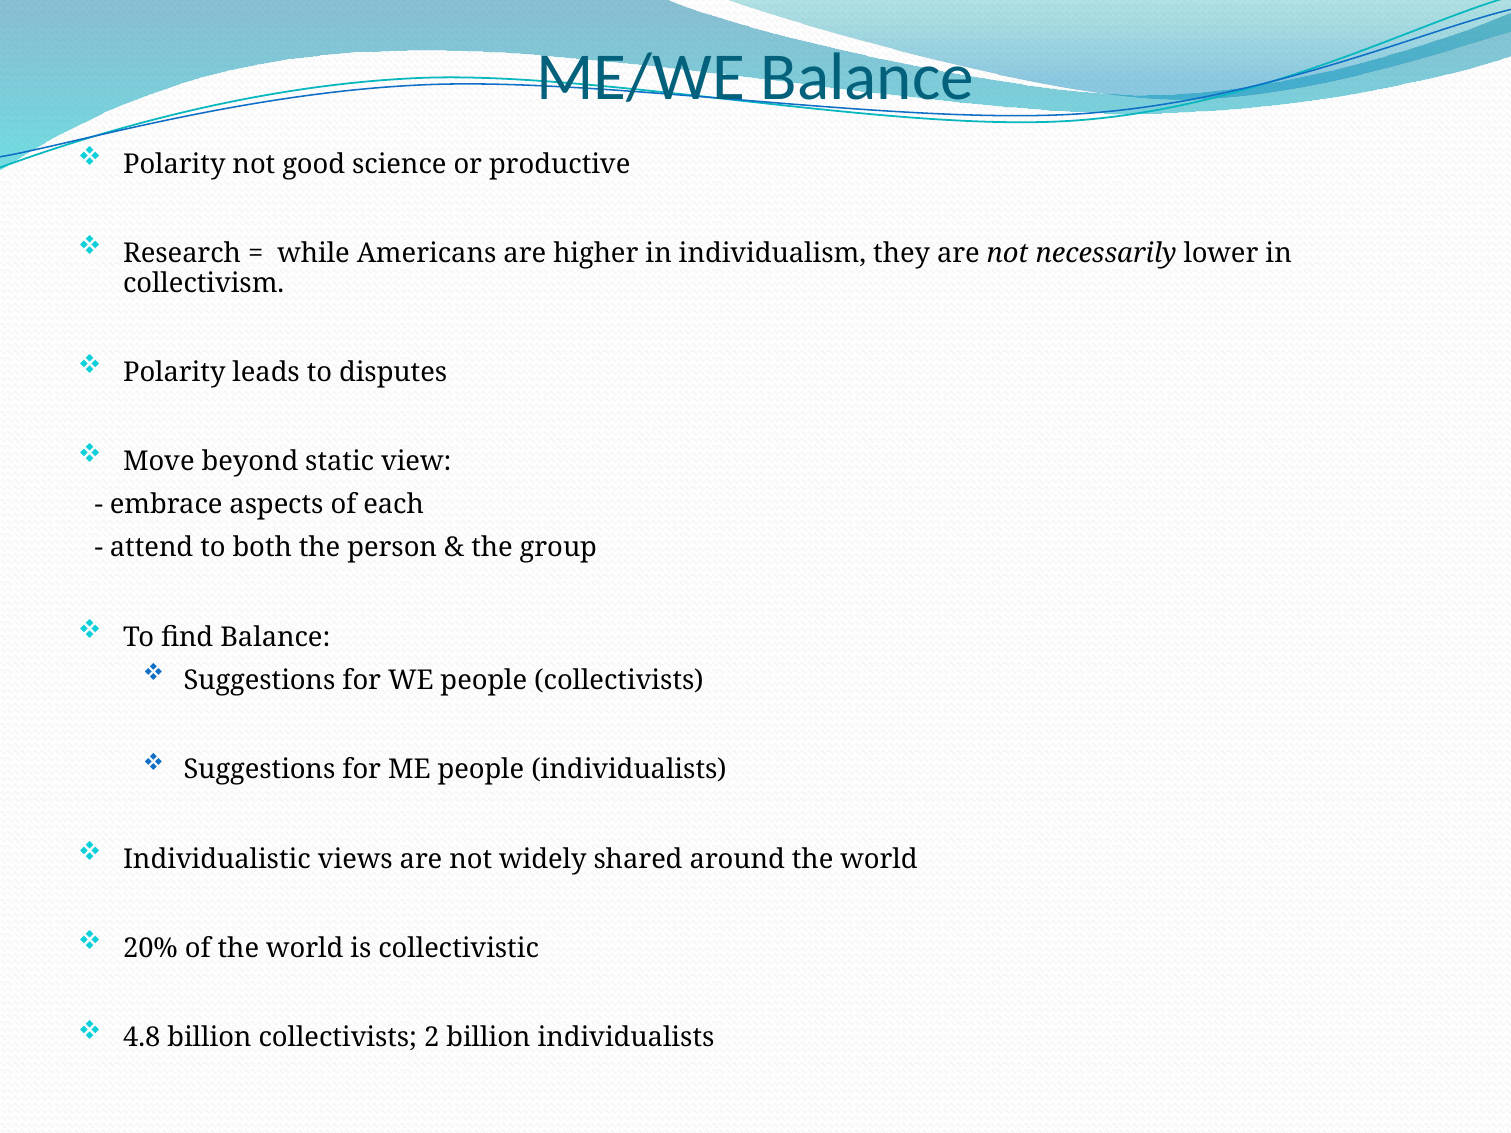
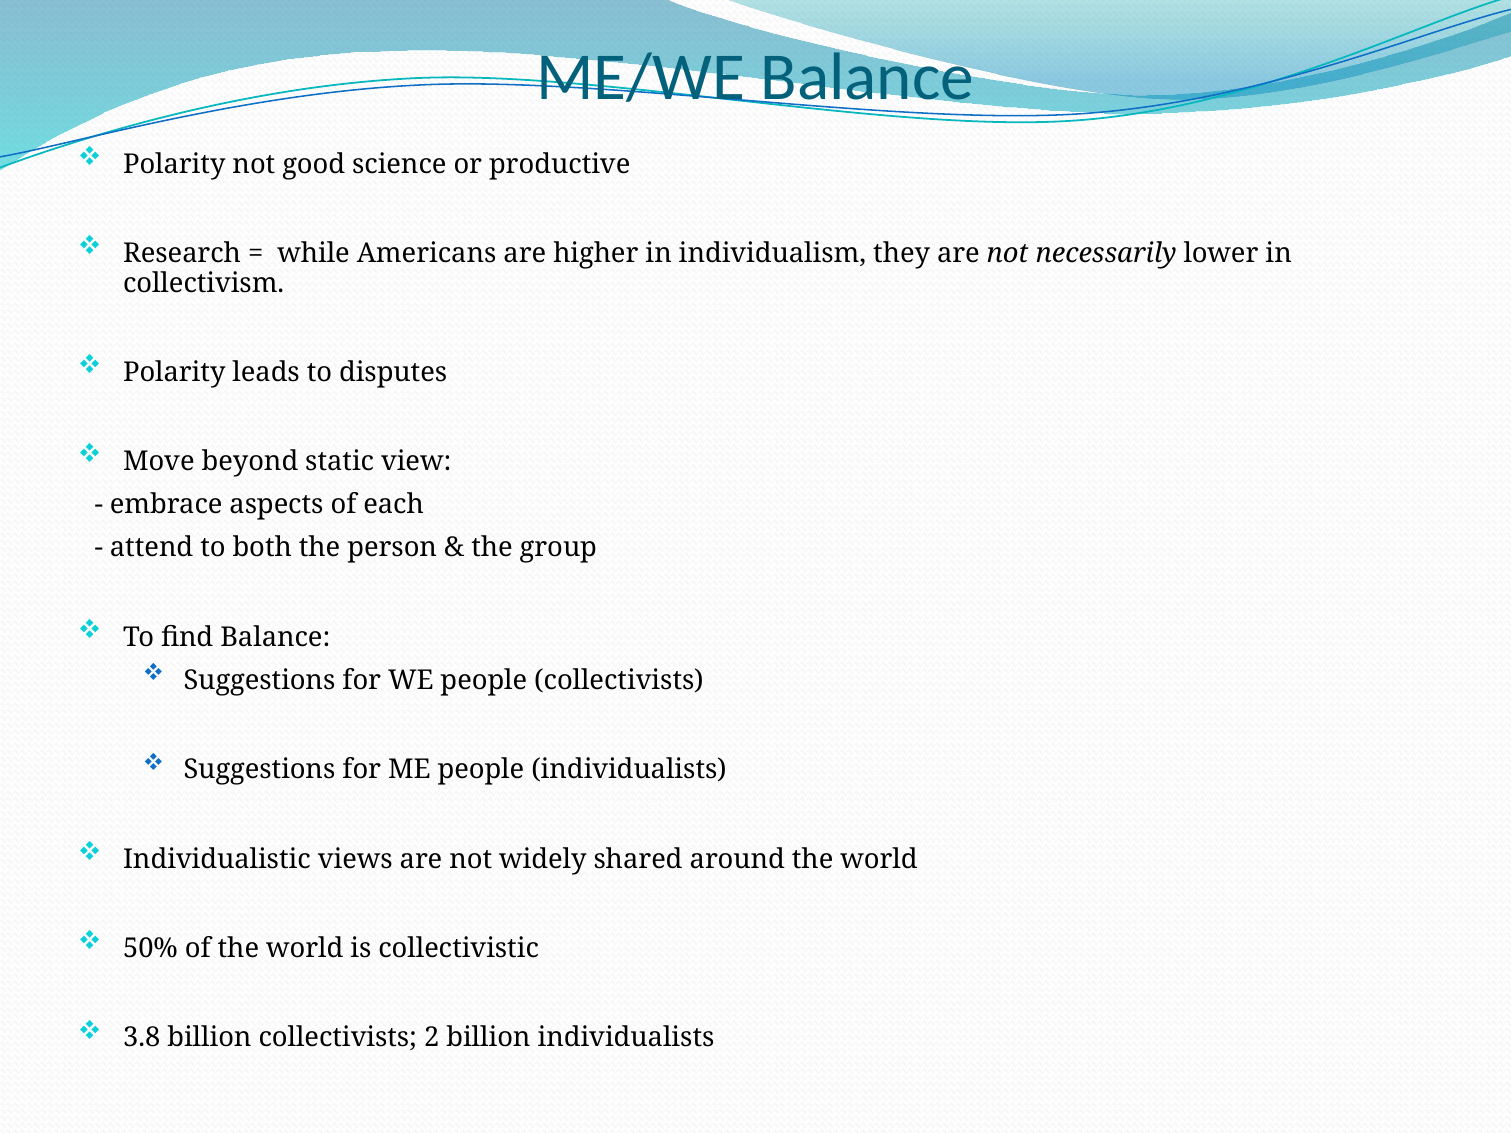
20%: 20% -> 50% (151, 949)
4.8: 4.8 -> 3.8 (142, 1038)
